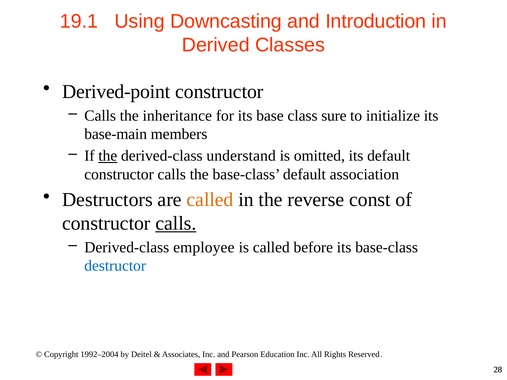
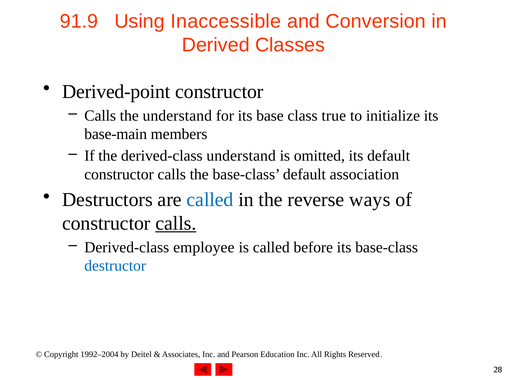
19.1: 19.1 -> 91.9 (79, 21)
Downcasting: Downcasting -> Inaccessible (226, 21)
Introduction: Introduction -> Conversion (376, 21)
the inheritance: inheritance -> understand (177, 116)
sure: sure -> true (334, 116)
the underline: present -> none (108, 156)
called colour: orange -> blue (210, 200)
const: const -> ways (370, 200)
